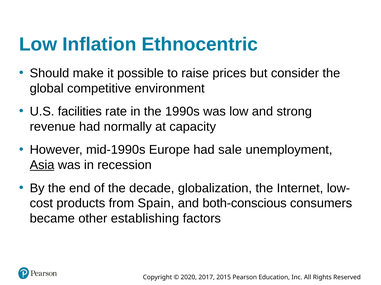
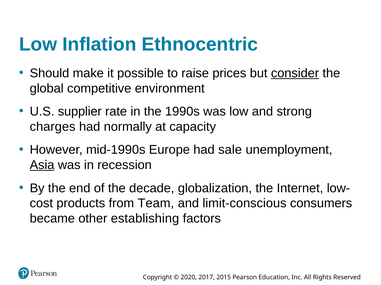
consider underline: none -> present (295, 73)
facilities: facilities -> supplier (80, 112)
revenue: revenue -> charges (53, 127)
Spain: Spain -> Team (156, 204)
both-conscious: both-conscious -> limit-conscious (245, 204)
